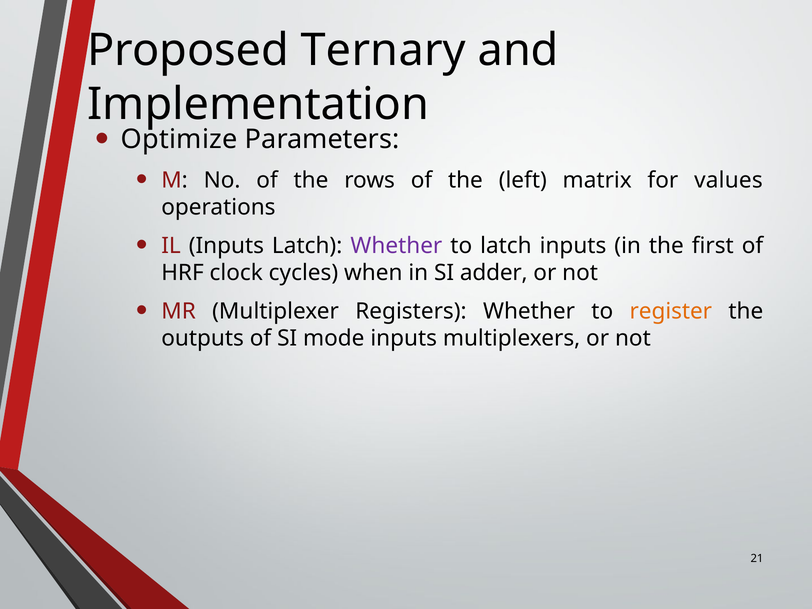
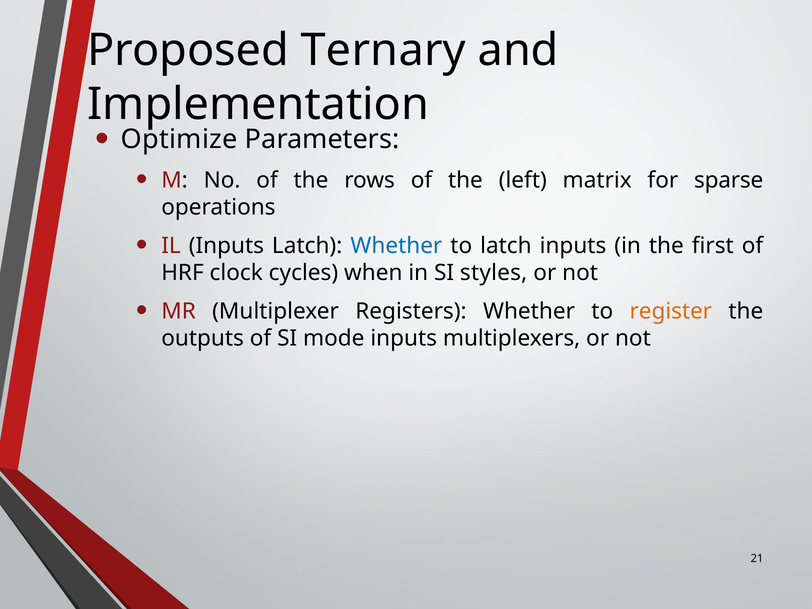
values: values -> sparse (729, 180)
Whether colour: purple -> blue (396, 246)
adder: adder -> styles (494, 273)
